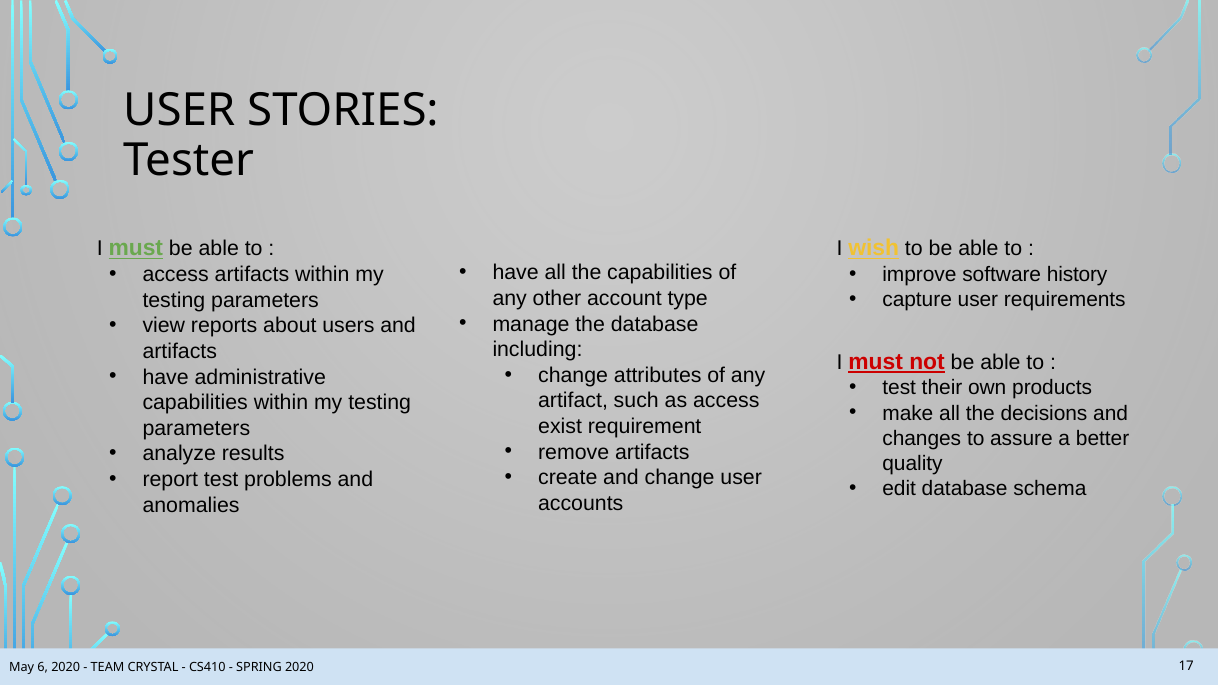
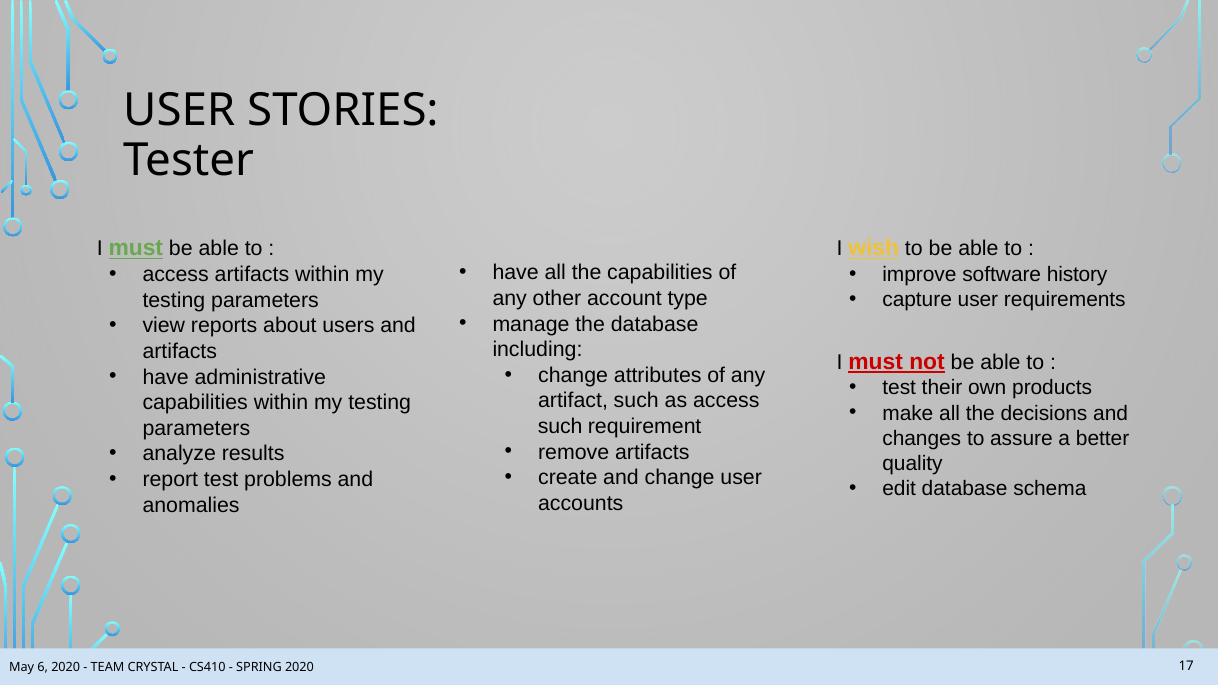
exist: exist -> such (560, 426)
